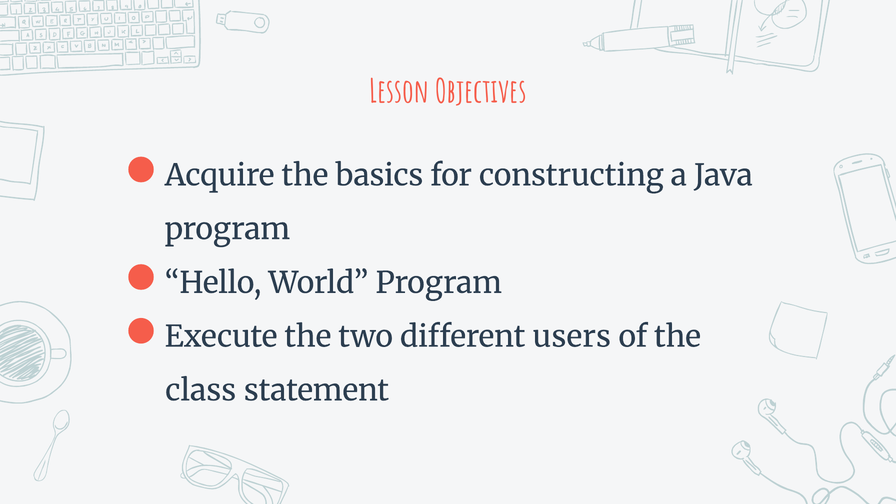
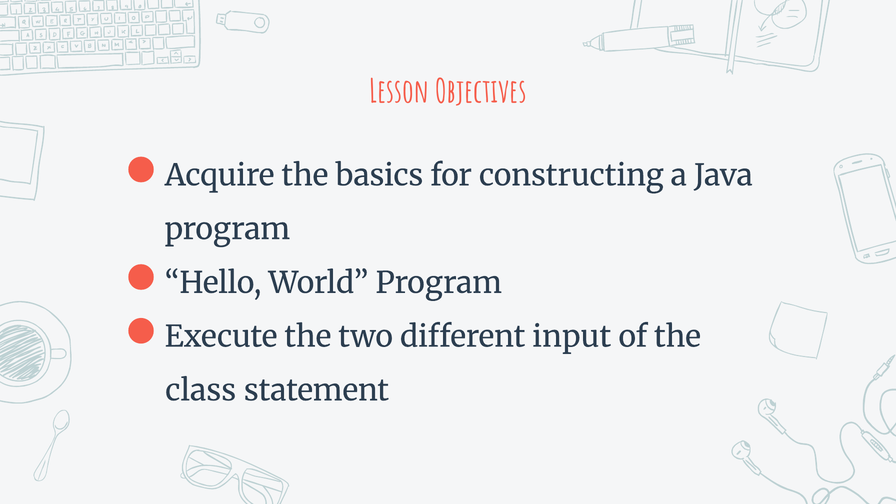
users: users -> input (572, 337)
